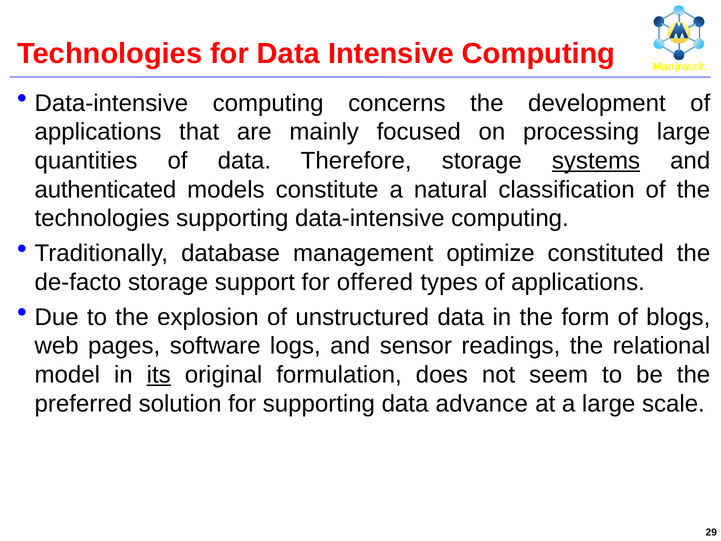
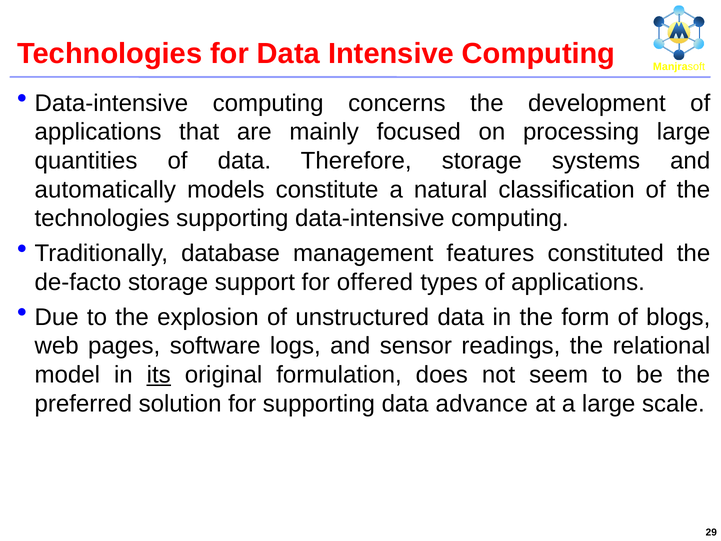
systems underline: present -> none (596, 161)
authenticated: authenticated -> automatically (105, 190)
optimize: optimize -> features (490, 253)
